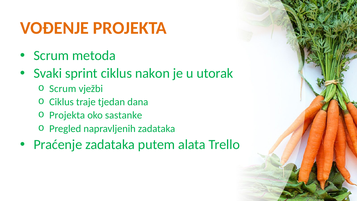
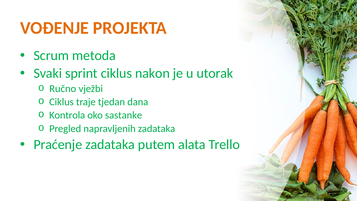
Scrum: Scrum -> Ručno (63, 89)
Projekta: Projekta -> Kontrola (67, 115)
